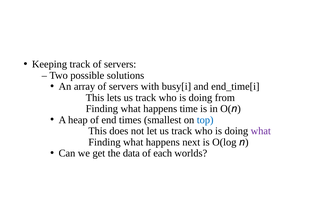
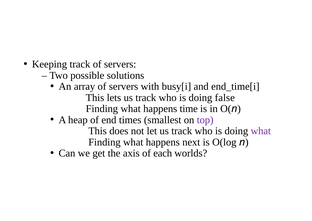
from: from -> false (225, 97)
top colour: blue -> purple (205, 120)
data: data -> axis (131, 153)
